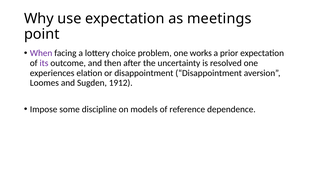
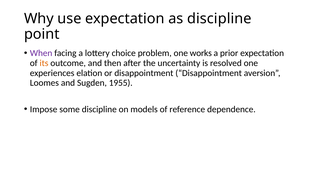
as meetings: meetings -> discipline (219, 19)
its colour: purple -> orange (44, 63)
1912: 1912 -> 1955 (121, 83)
